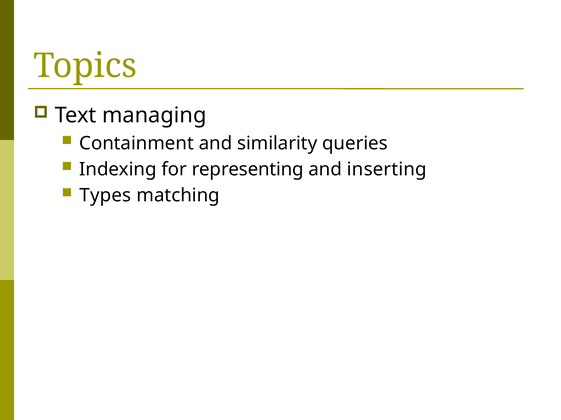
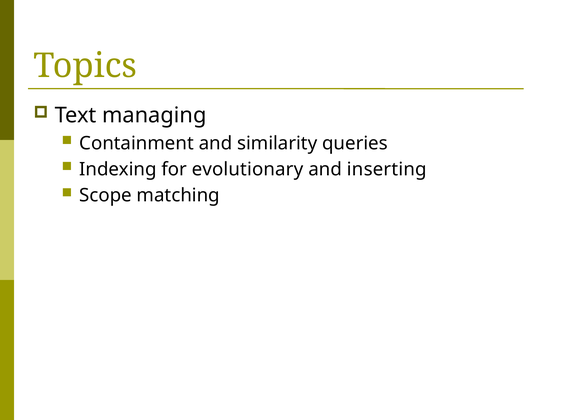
representing: representing -> evolutionary (248, 170)
Types: Types -> Scope (106, 196)
